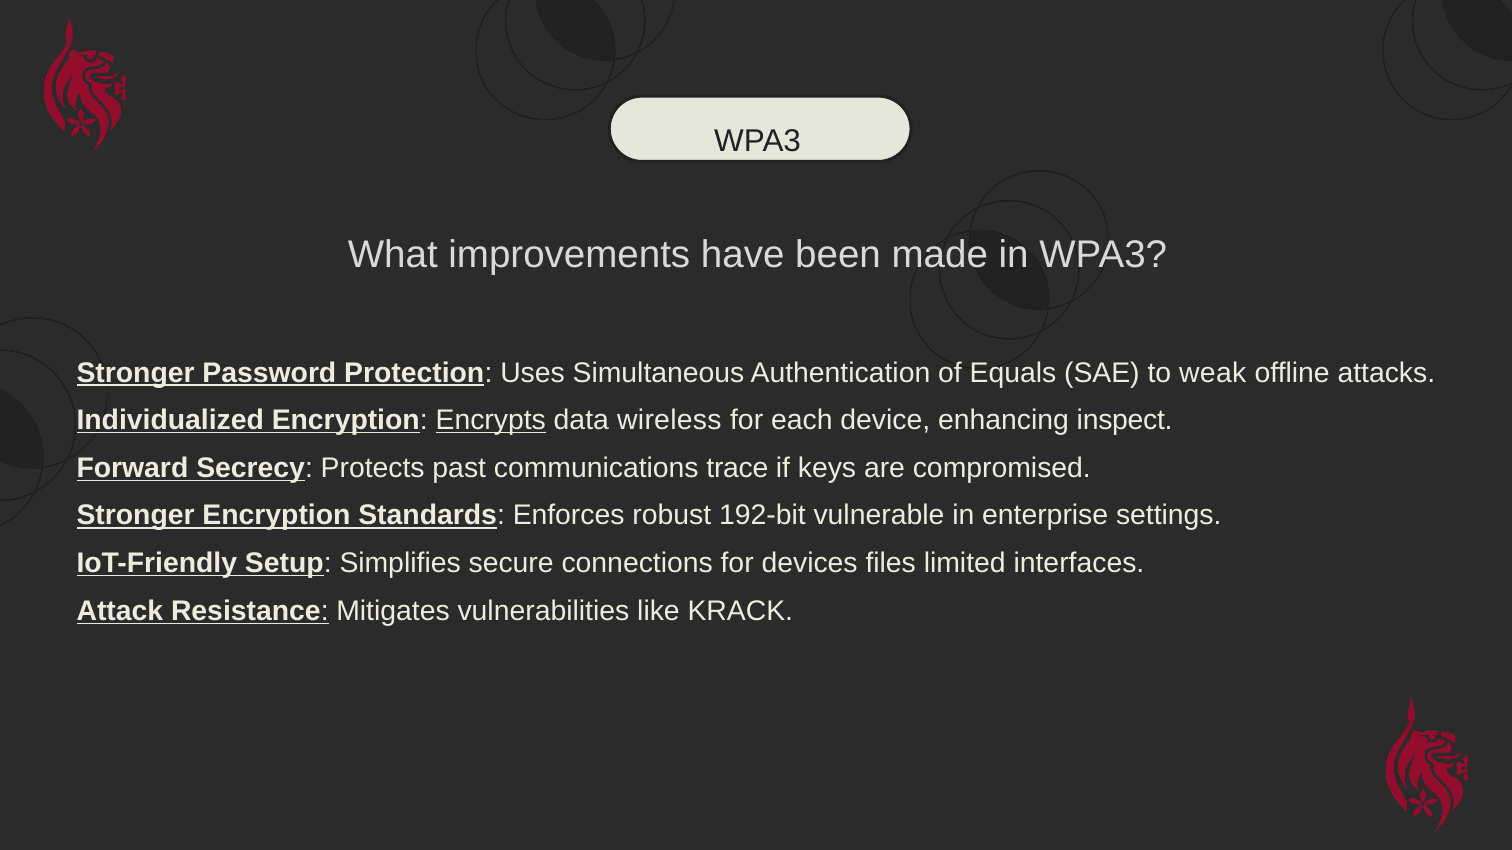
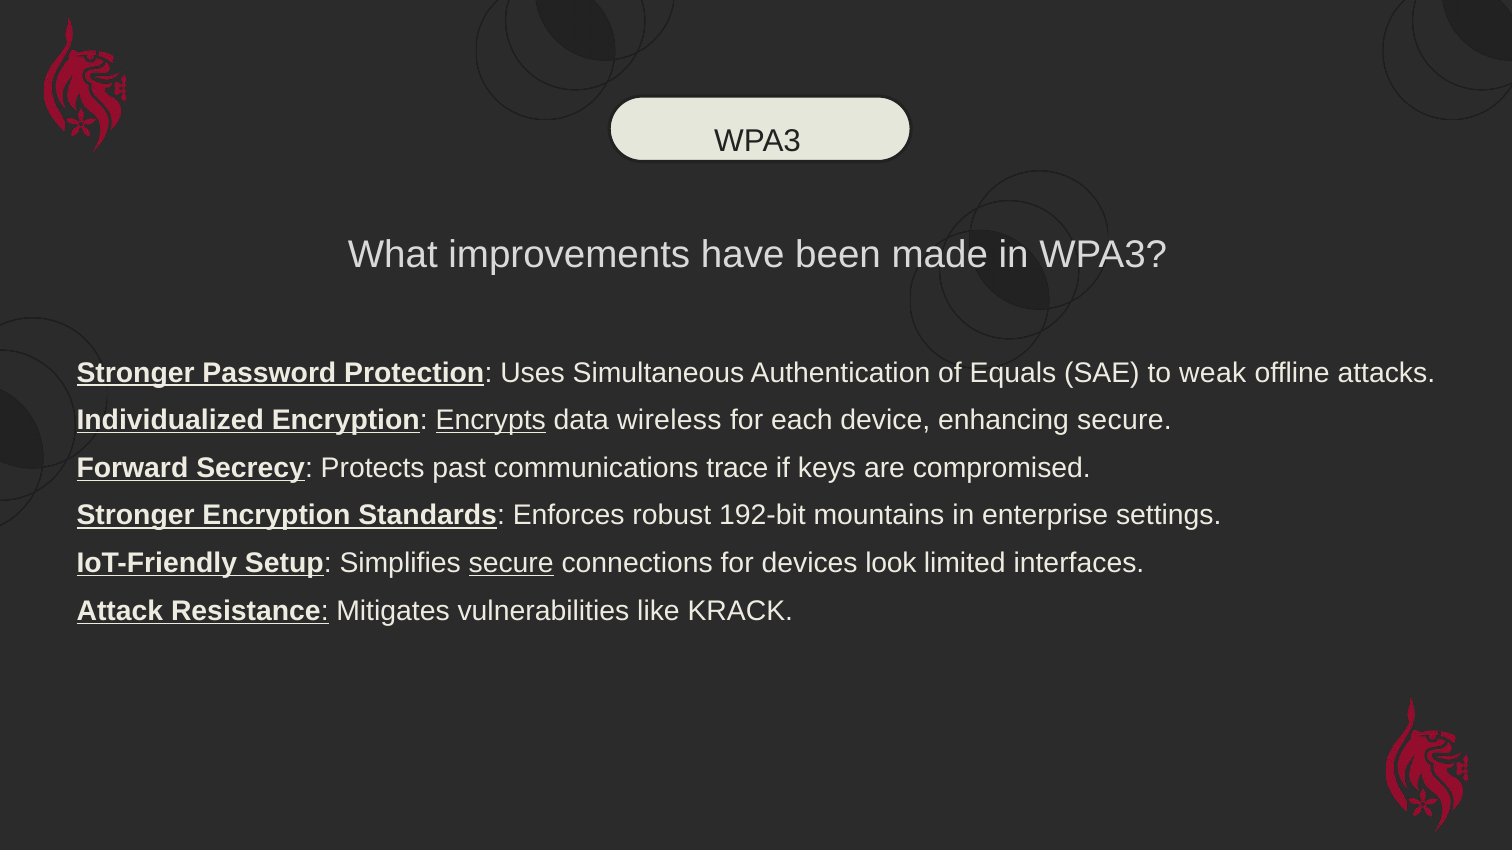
enhancing inspect: inspect -> secure (1124, 421)
vulnerable: vulnerable -> mountains (879, 516)
secure underline: none -> present (511, 564)
files: files -> look (891, 564)
